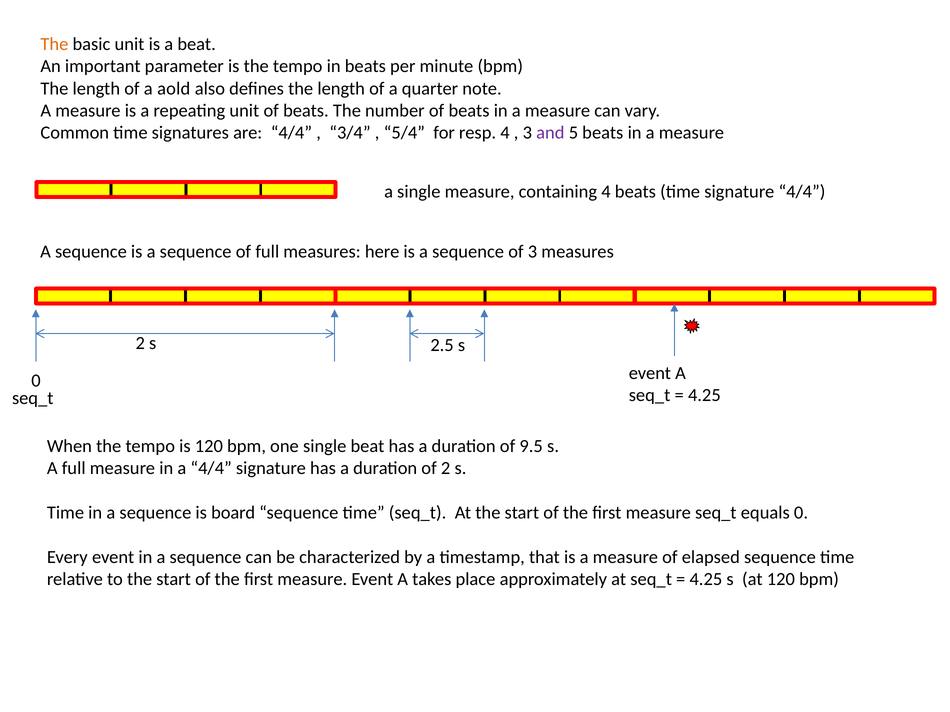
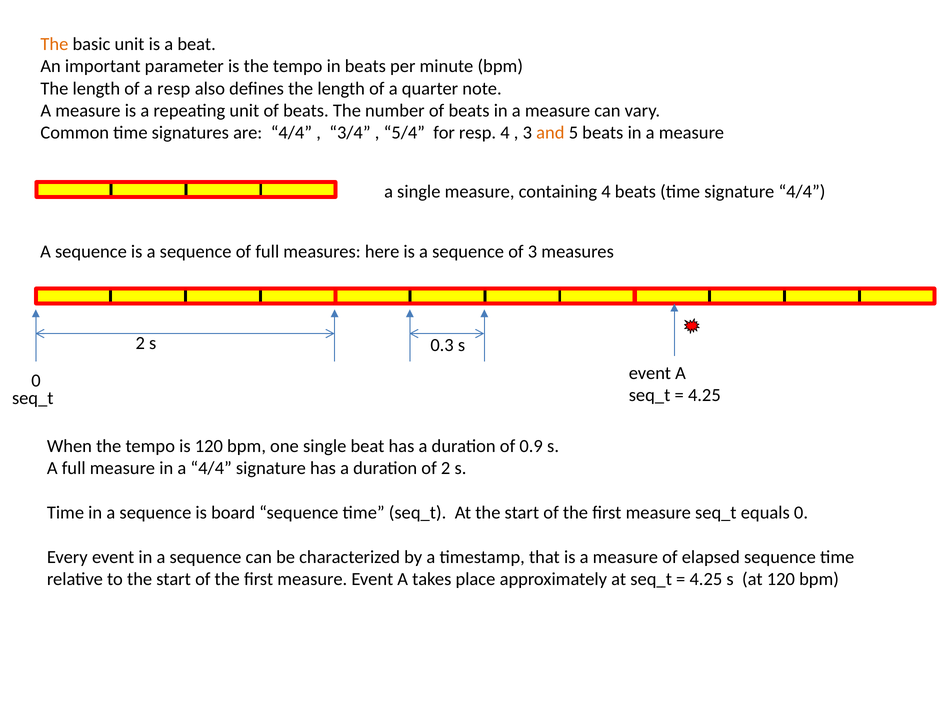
a aold: aold -> resp (174, 88)
and colour: purple -> orange (550, 133)
2.5: 2.5 -> 0.3 (442, 345)
9.5: 9.5 -> 0.9 (531, 446)
